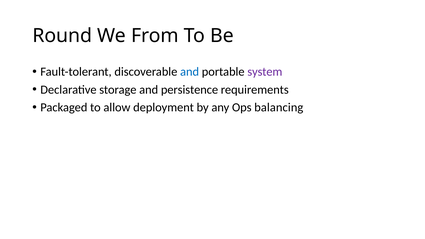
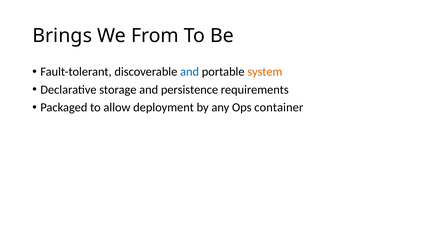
Round: Round -> Brings (62, 36)
system colour: purple -> orange (265, 72)
balancing: balancing -> container (279, 107)
